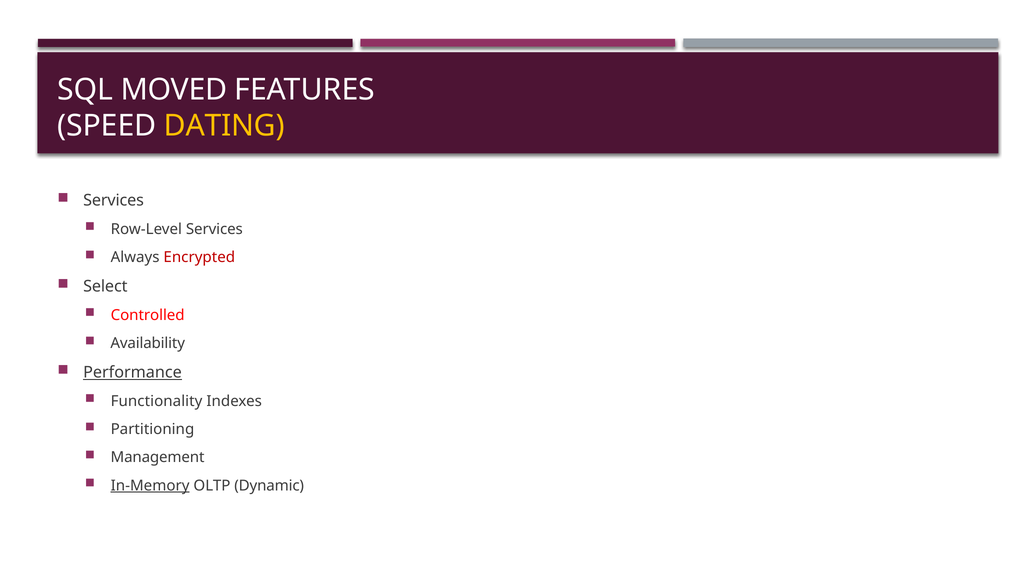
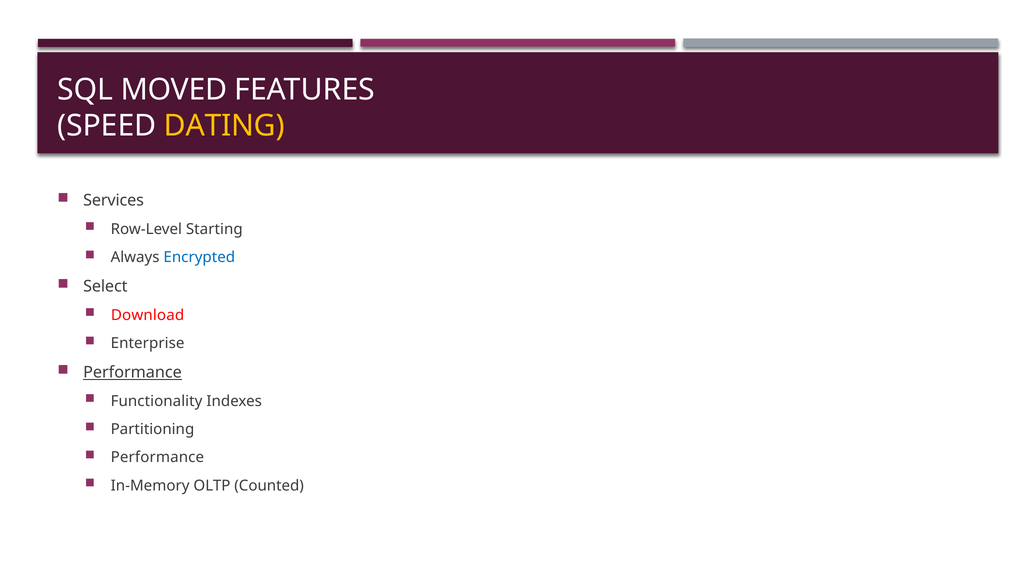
Row-Level Services: Services -> Starting (214, 229)
Encrypted colour: red -> blue (199, 257)
Controlled: Controlled -> Download (148, 315)
Availability: Availability -> Enterprise (148, 343)
Management: Management -> Performance (157, 457)
In-Memory underline: present -> none (150, 485)
Dynamic: Dynamic -> Counted (269, 485)
